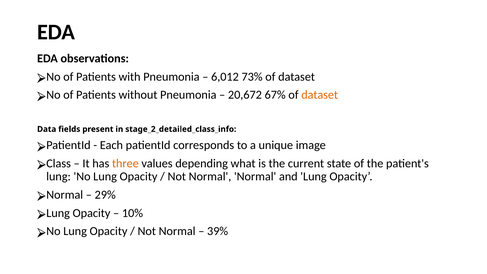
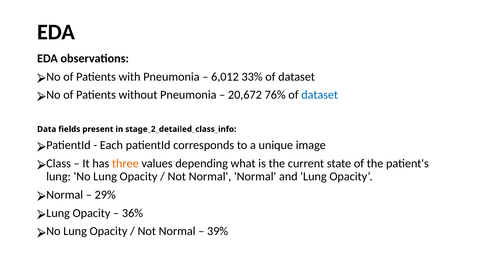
73%: 73% -> 33% (252, 77)
67%: 67% -> 76% (275, 95)
dataset colour: orange -> blue (320, 95)
10%: 10% -> 36% (132, 213)
